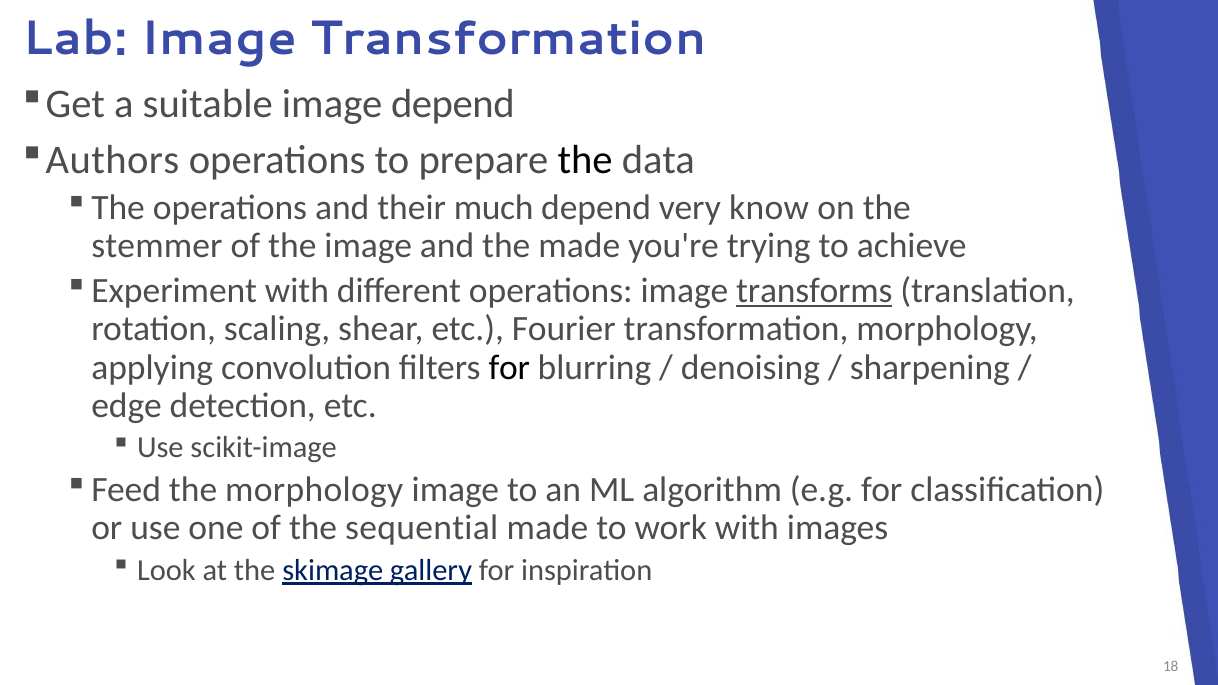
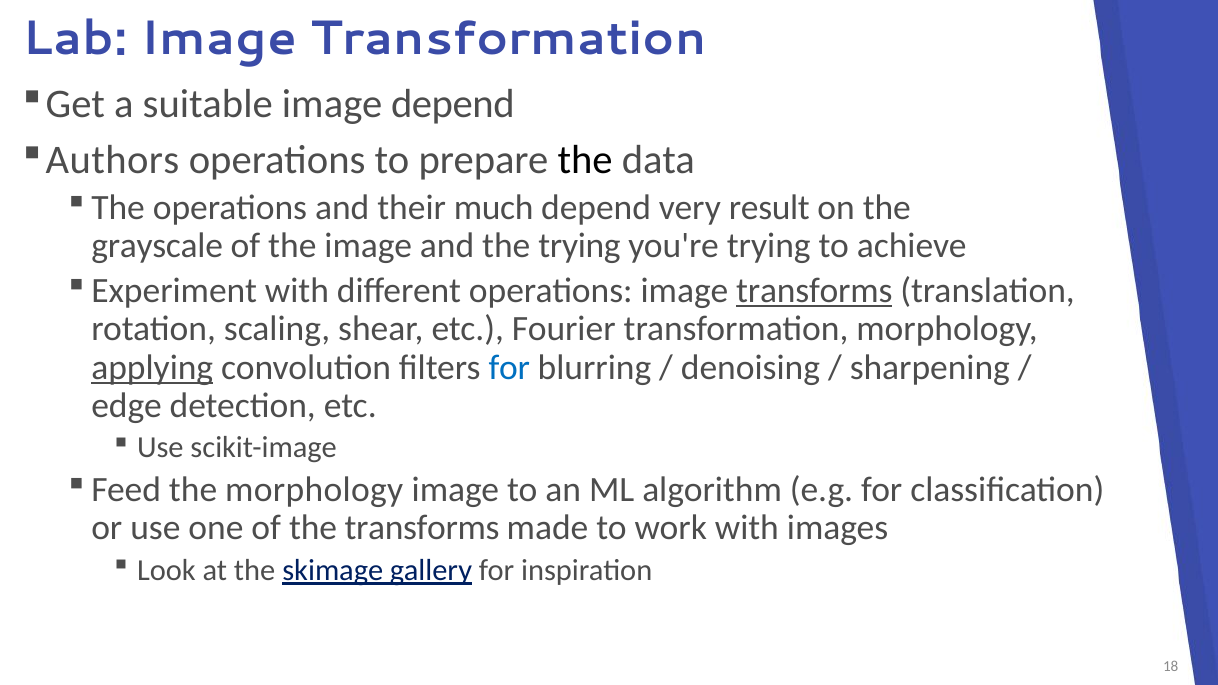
know: know -> result (769, 208)
stemmer: stemmer -> grayscale (157, 246)
the made: made -> trying (580, 246)
applying underline: none -> present (152, 368)
for colour: black -> blue (509, 368)
the sequential: sequential -> transforms (422, 528)
